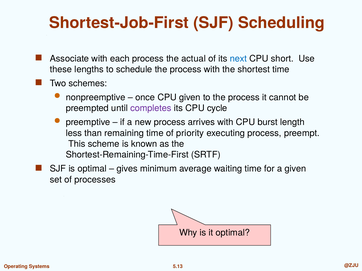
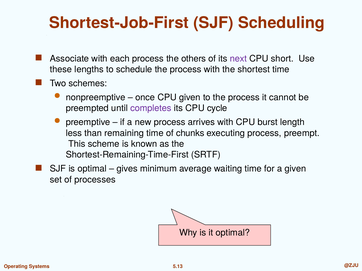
actual: actual -> others (194, 59)
next colour: blue -> purple (238, 59)
priority: priority -> chunks (190, 133)
